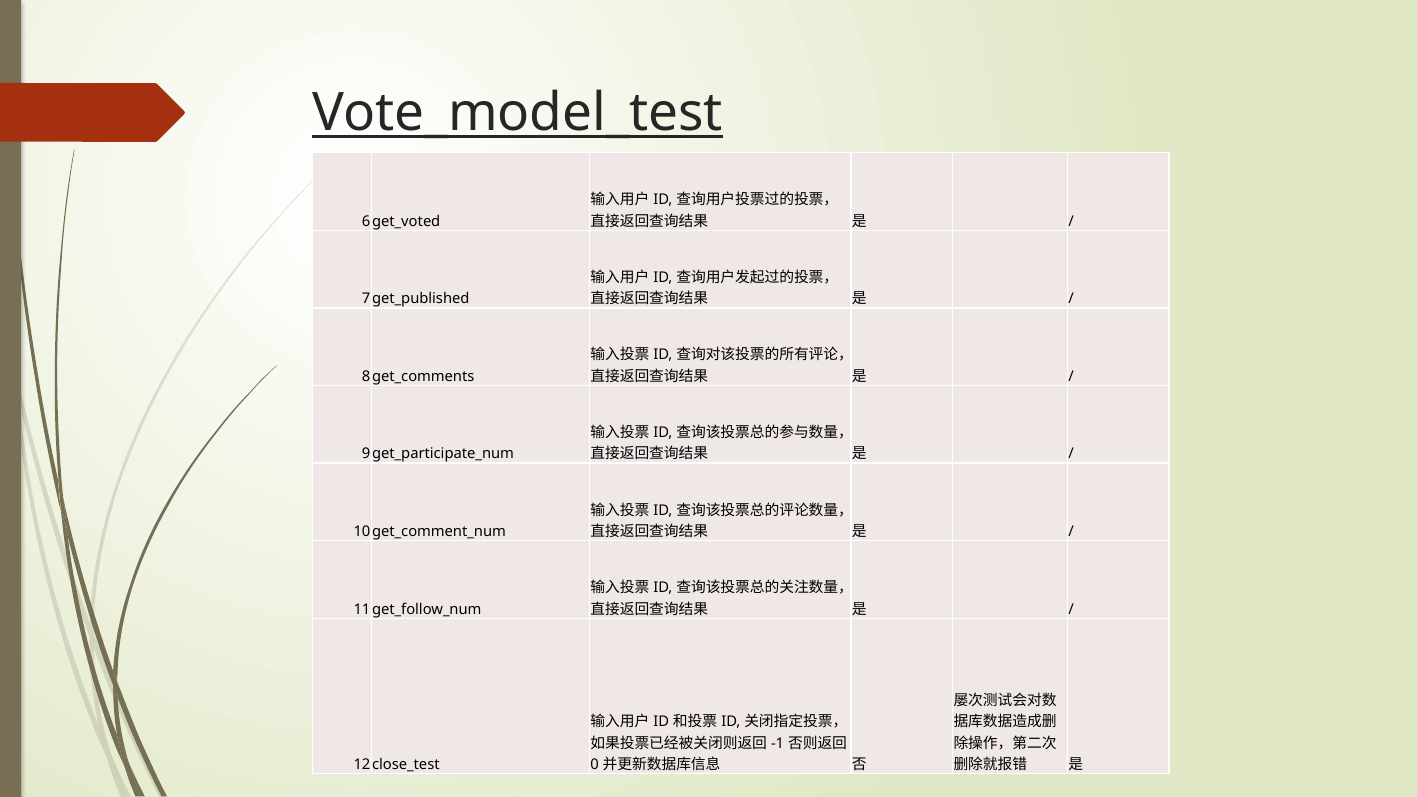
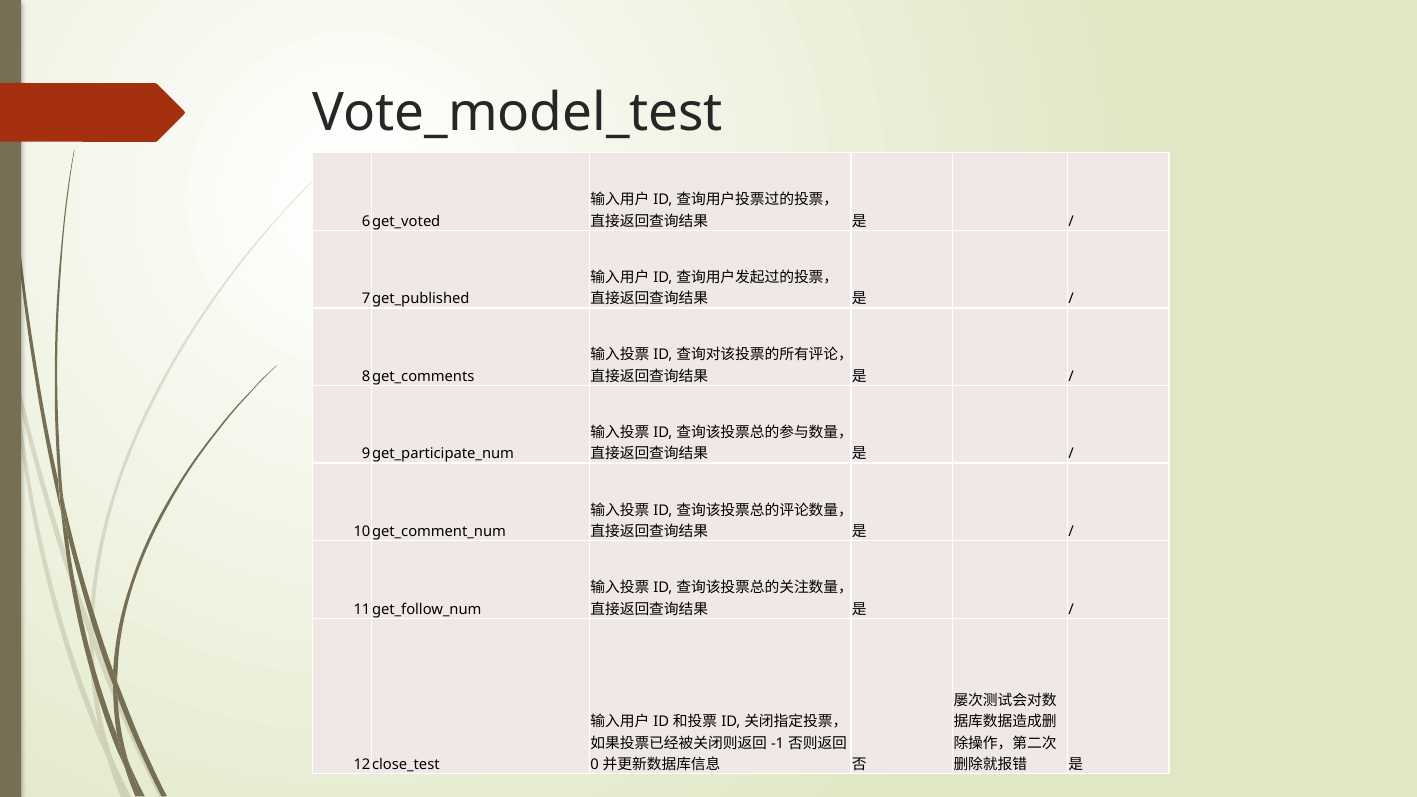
Vote_model_test underline: present -> none (518, 113)
